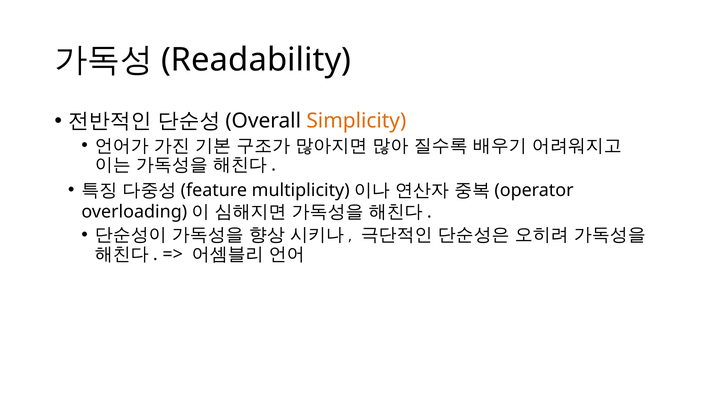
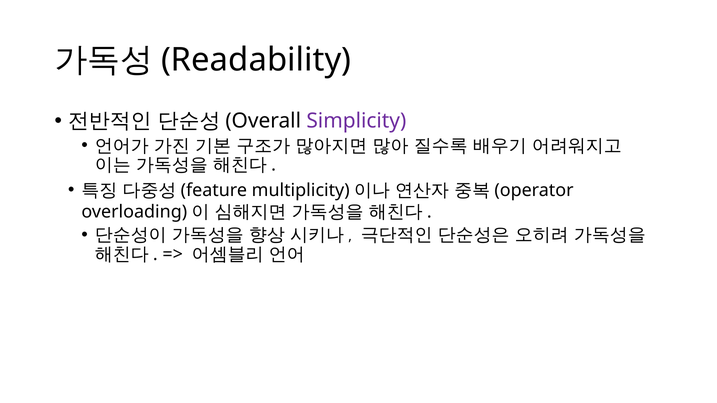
Simplicity colour: orange -> purple (356, 121)
